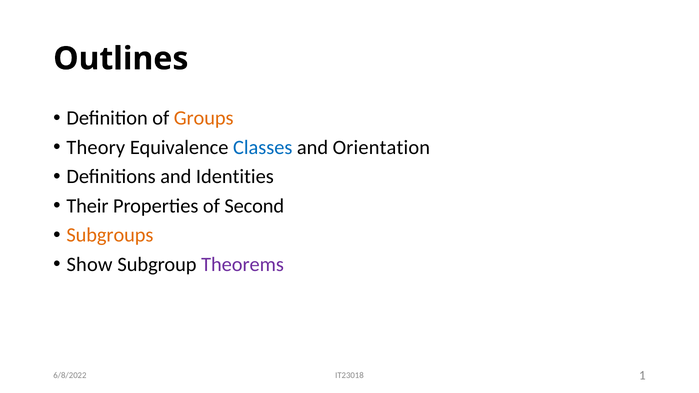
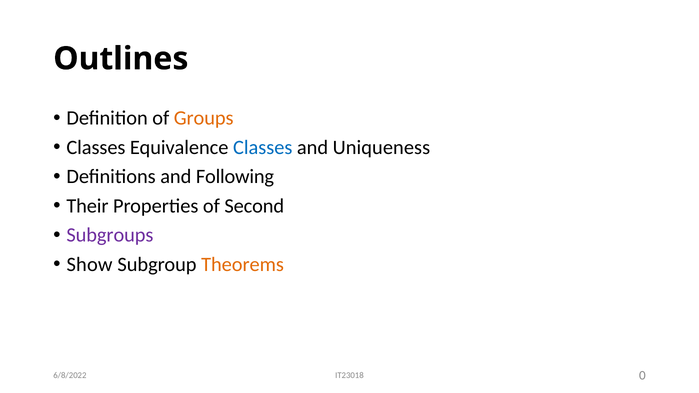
Theory: Theory -> Classes (96, 147)
Orientation: Orientation -> Uniqueness (381, 147)
Identities: Identities -> Following (235, 177)
Subgroups colour: orange -> purple (110, 235)
Theorems colour: purple -> orange (243, 264)
1: 1 -> 0 (642, 376)
